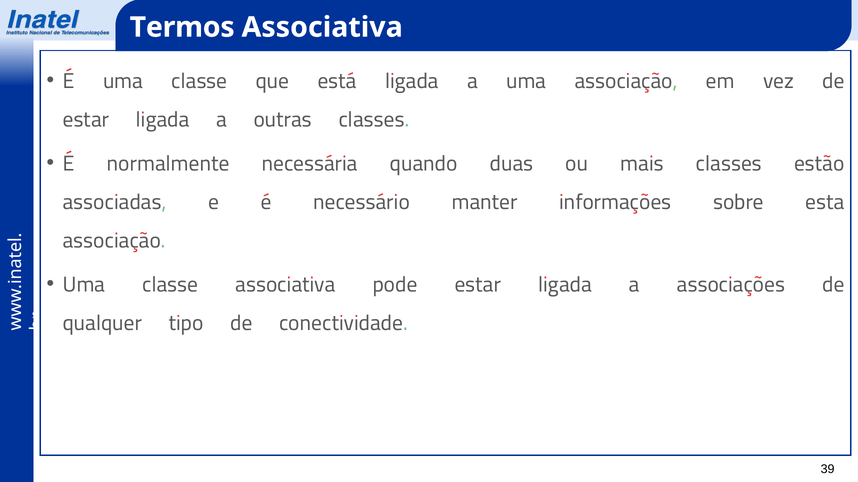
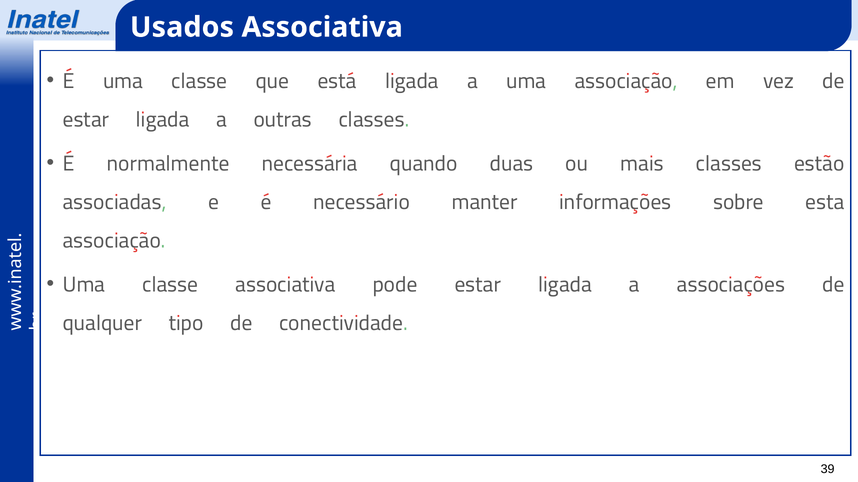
Termos: Termos -> Usados (182, 27)
